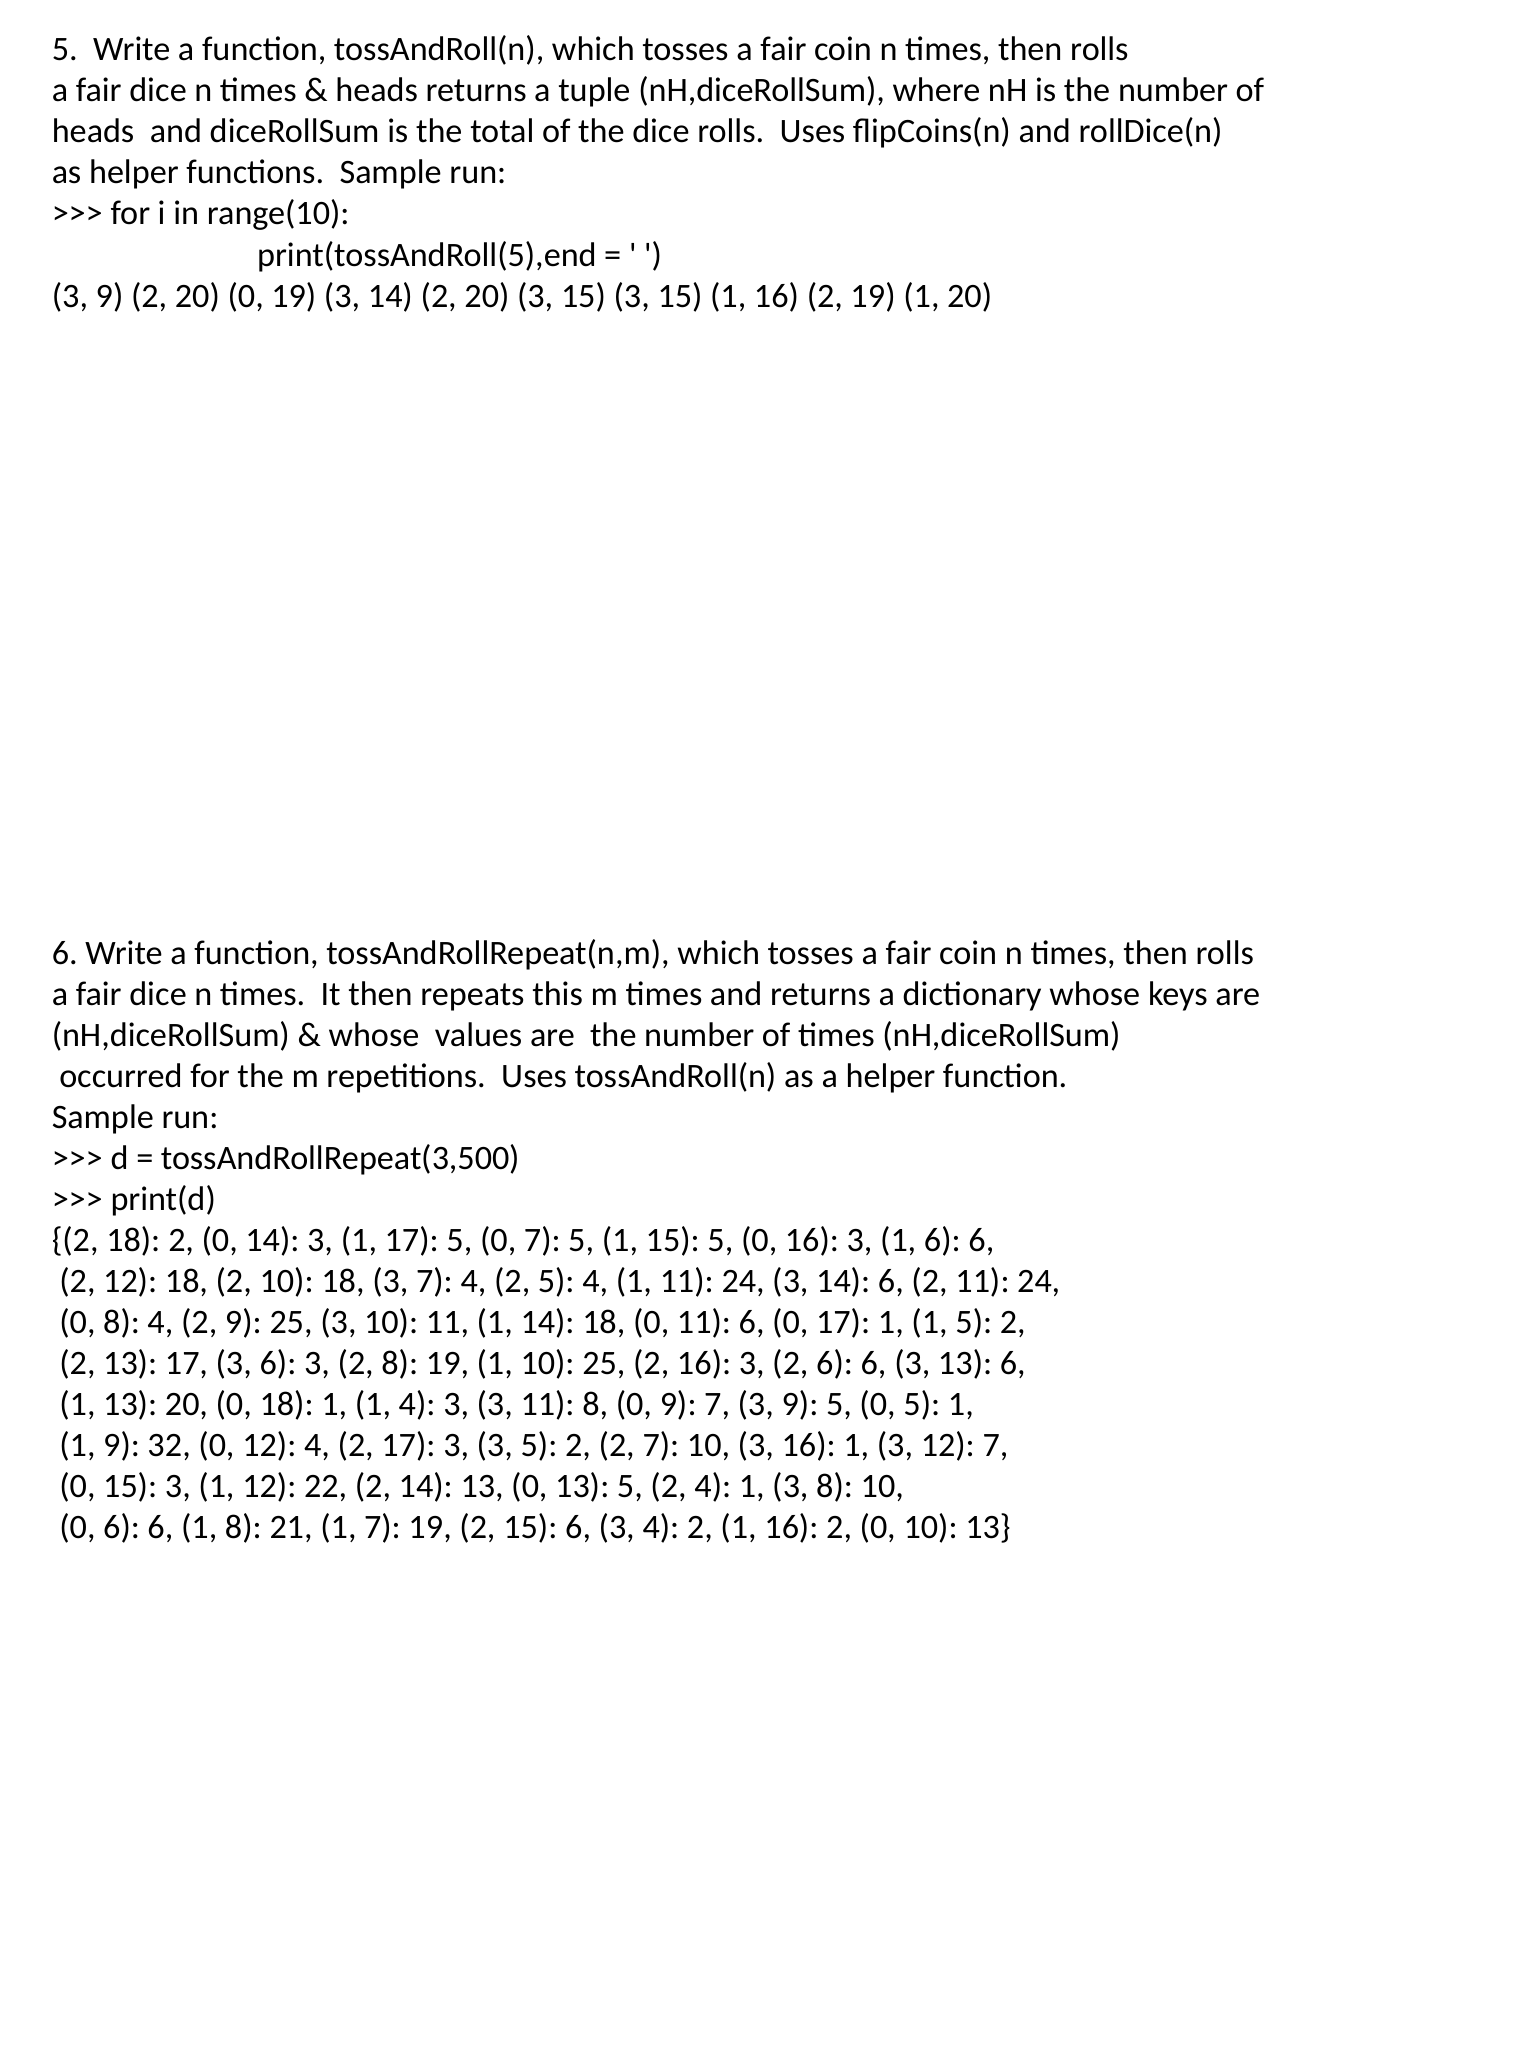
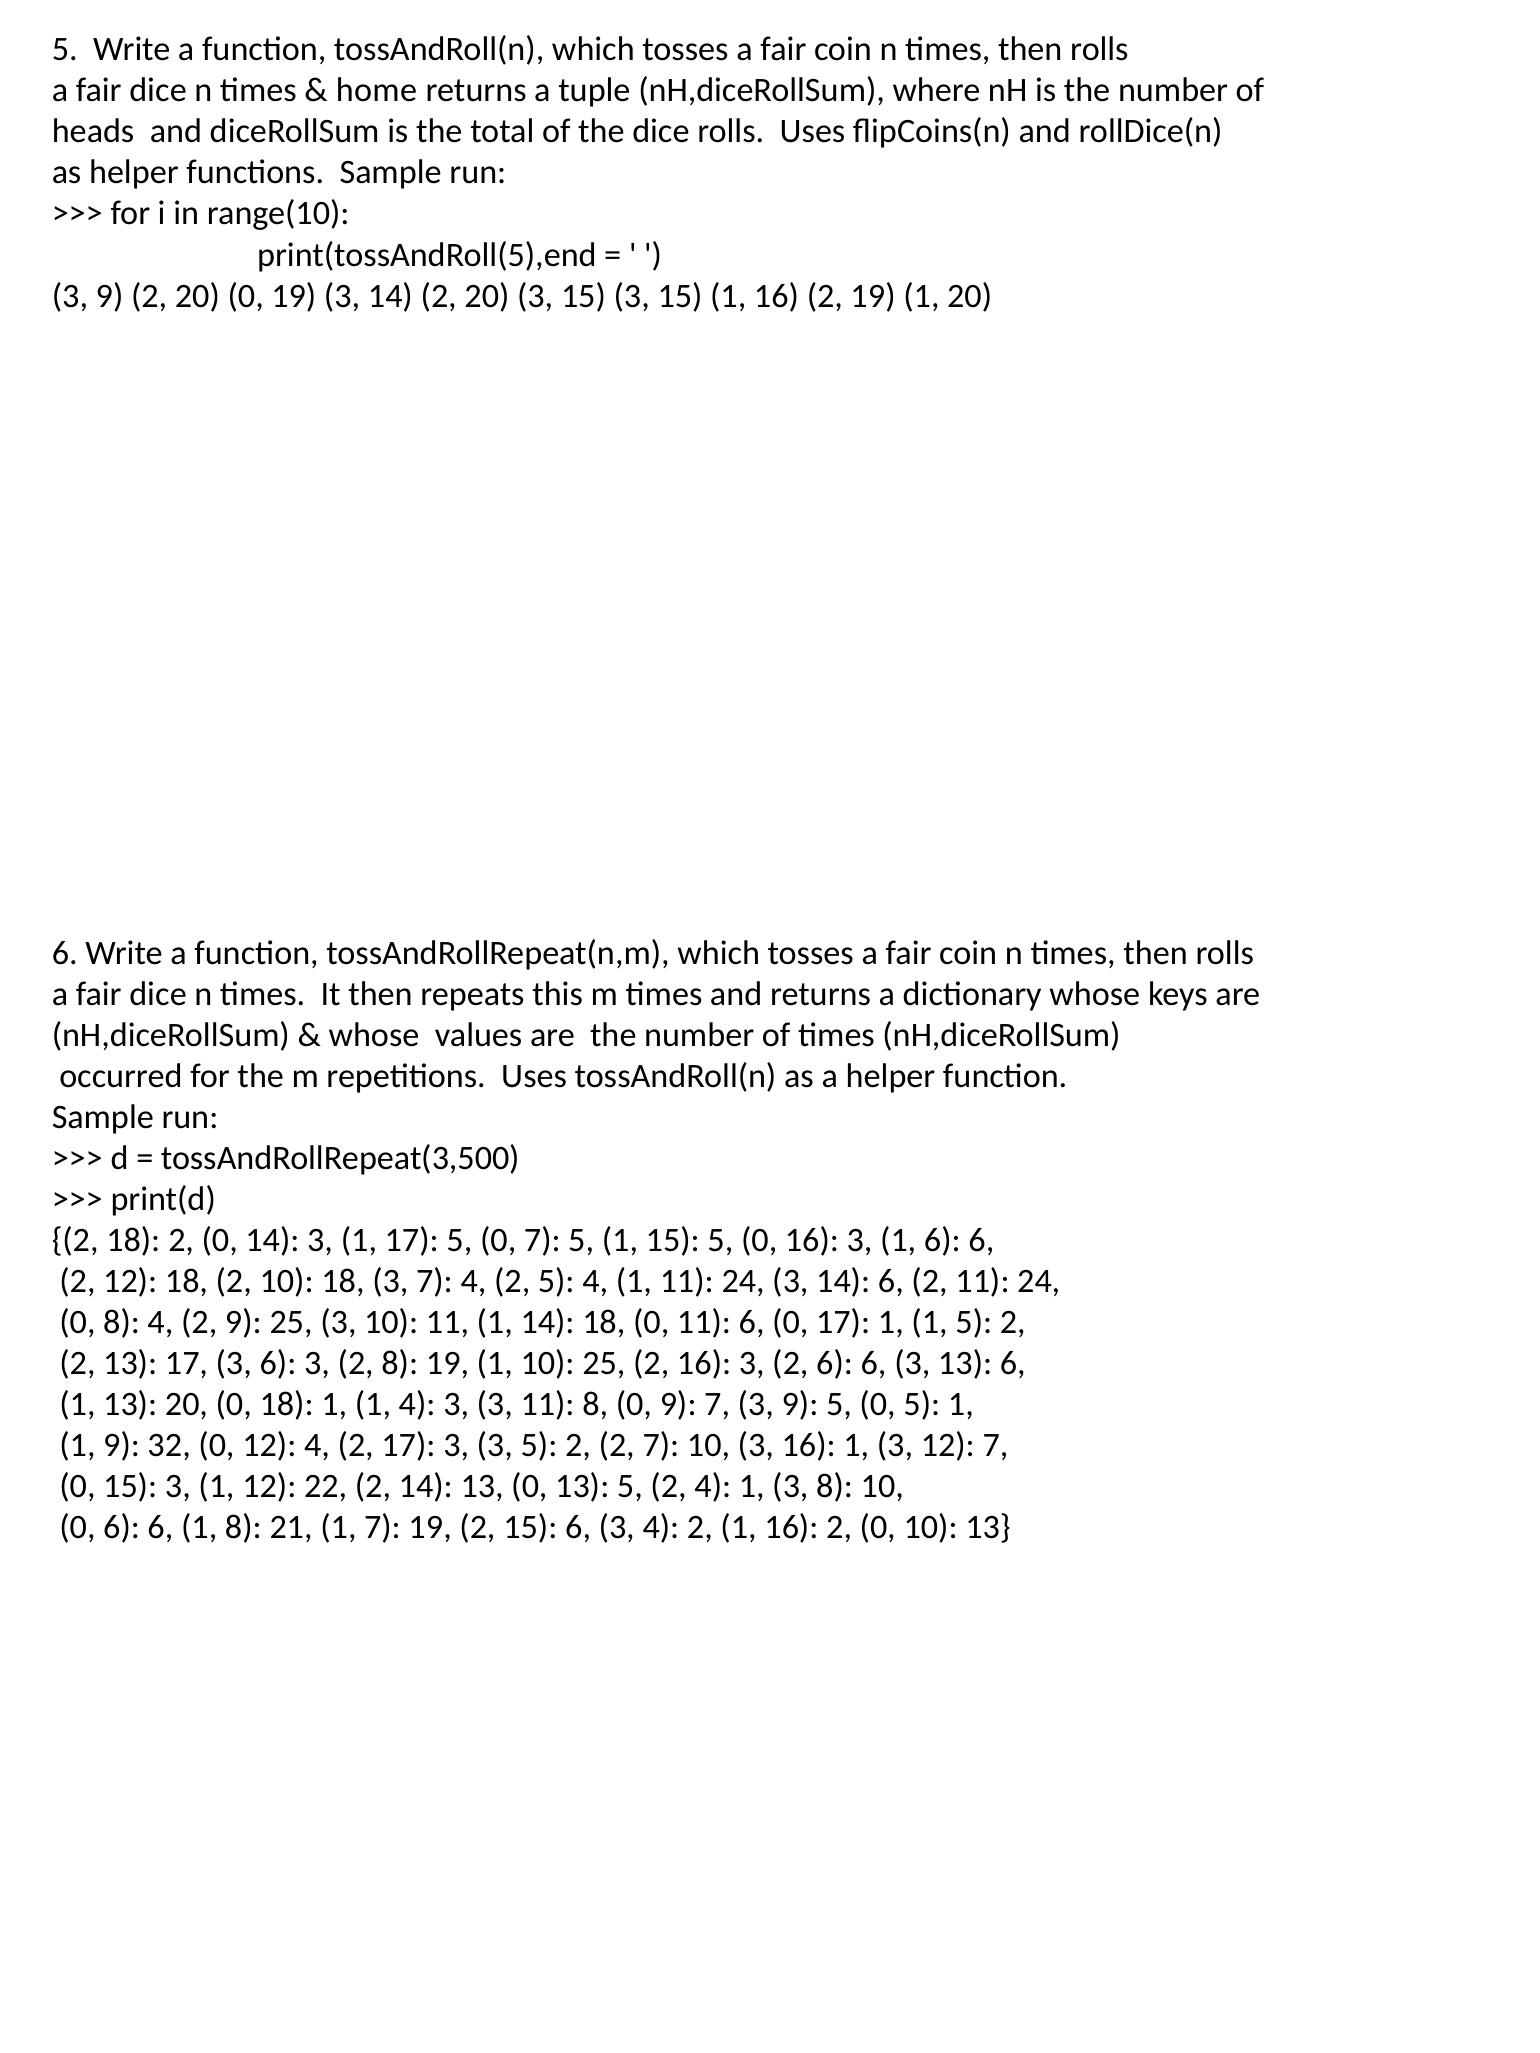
heads: heads -> home (376, 90)
